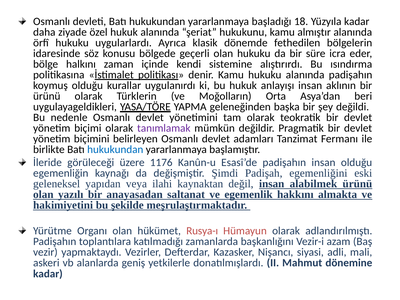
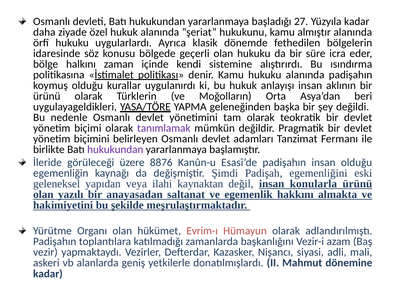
18: 18 -> 27 (301, 21)
hukukundan colour: blue -> purple (115, 150)
1176: 1176 -> 8876 (161, 162)
alabilmek: alabilmek -> konularla (313, 184)
Rusya-ı: Rusya-ı -> Evrim-ı (202, 231)
